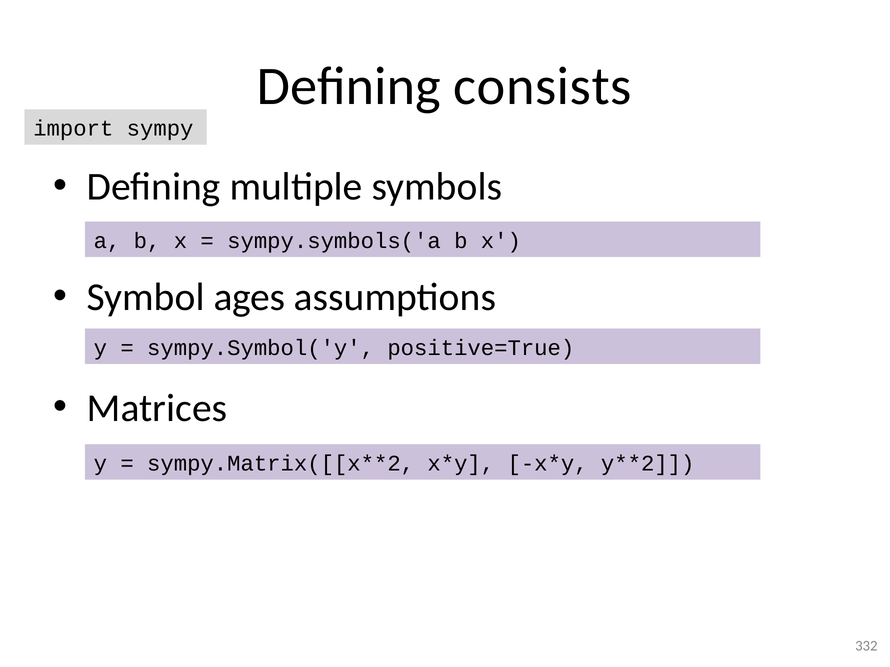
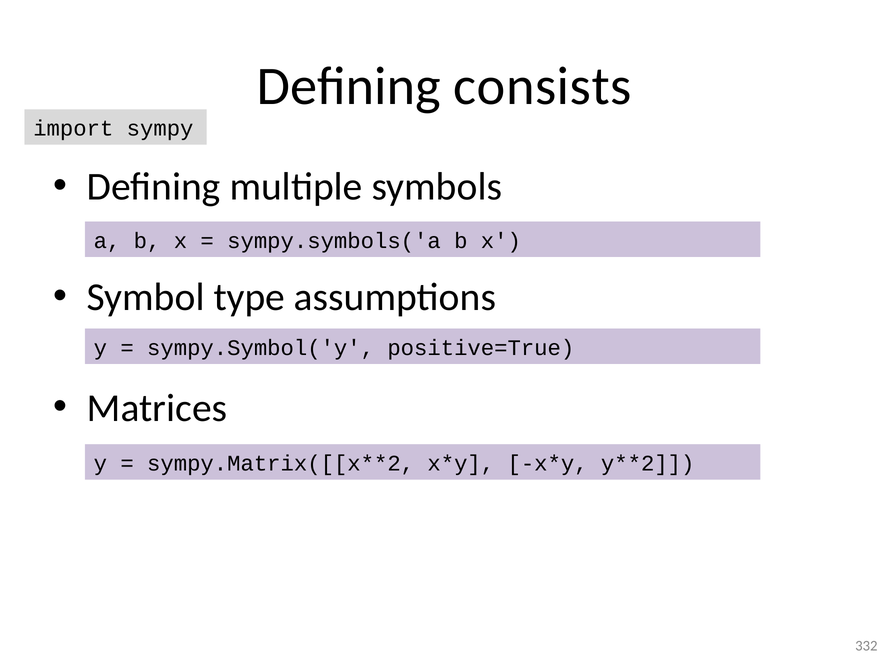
ages: ages -> type (249, 297)
